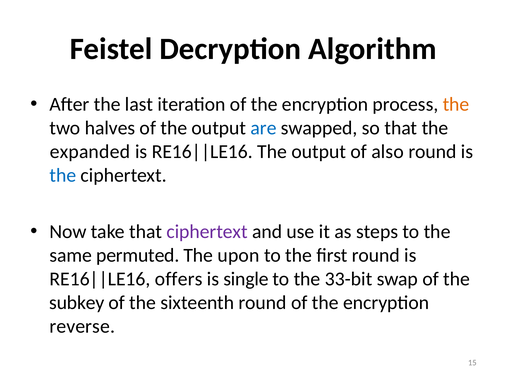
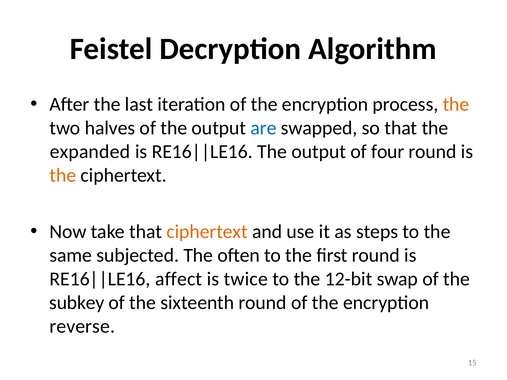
also: also -> four (388, 152)
the colour: blue -> orange (63, 175)
ciphertext colour: purple -> orange (207, 232)
permuted: permuted -> subjected (138, 256)
upon: upon -> often (239, 256)
offers: offers -> affect (179, 279)
single: single -> twice (246, 279)
33-bit: 33-bit -> 12-bit (349, 279)
